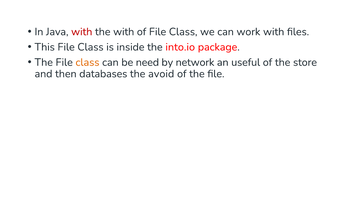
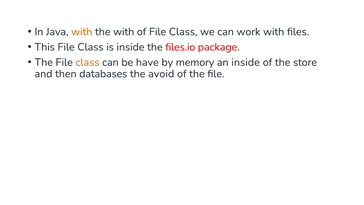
with colour: red -> orange (82, 32)
into.io: into.io -> files.io (180, 47)
need: need -> have (147, 62)
network: network -> memory (195, 62)
an useful: useful -> inside (246, 62)
